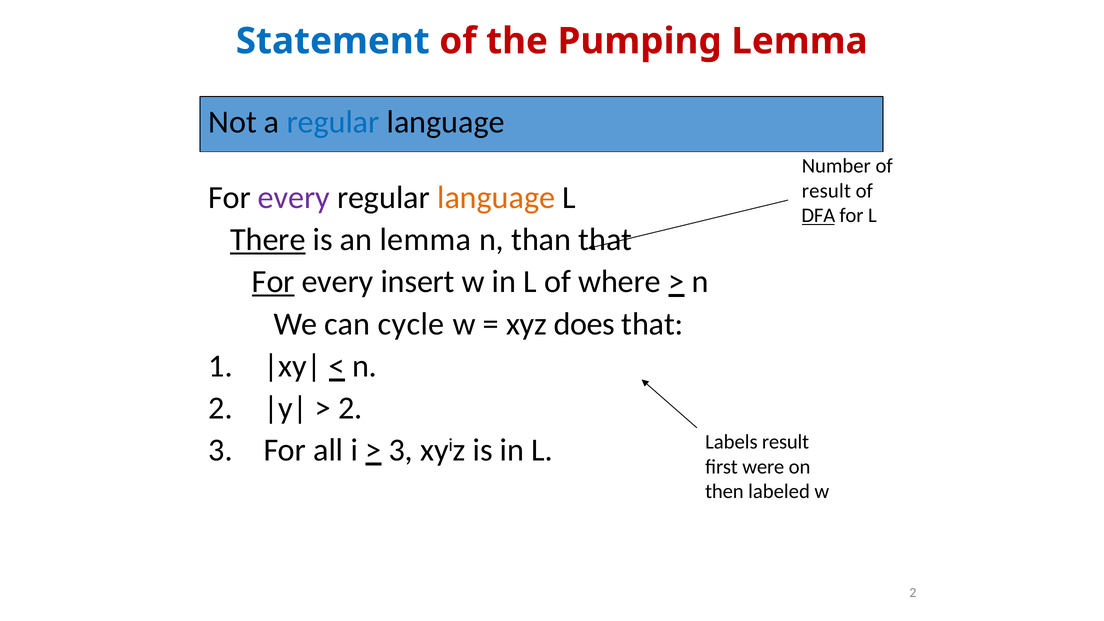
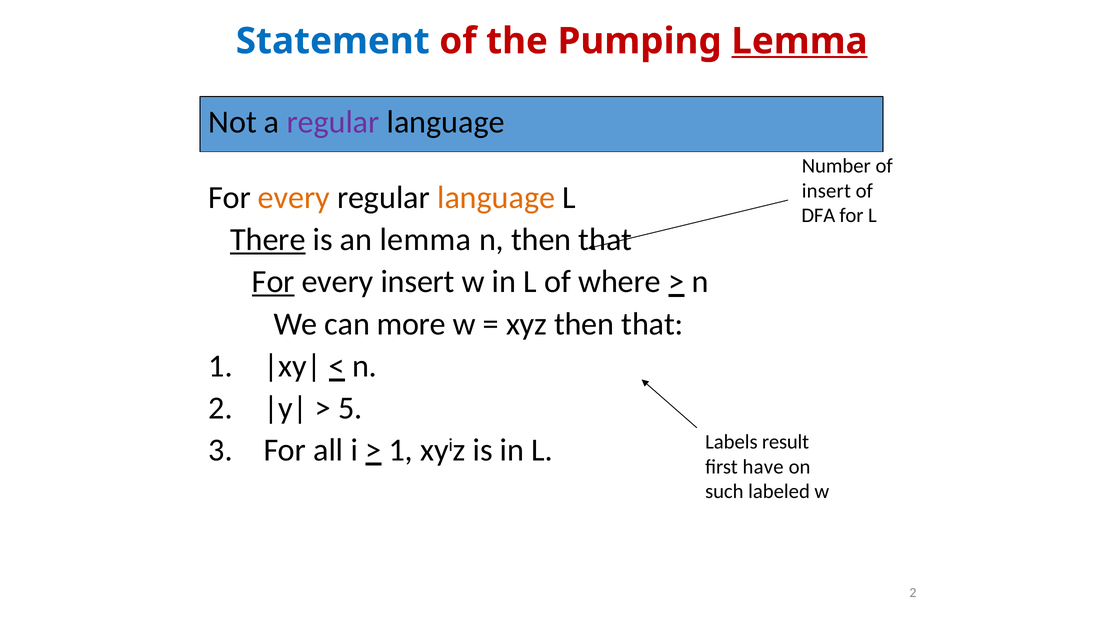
Lemma underline: none -> present (799, 41)
regular colour: blue -> purple (333, 122)
result: result -> insert (826, 191)
every colour: purple -> orange (294, 198)
DFA underline: present -> none (818, 216)
n than: than -> then (541, 240)
cycle: cycle -> more (411, 324)
xyz does: does -> then (584, 324)
2: 2 -> 5 (350, 408)
3: 3 -> 1 (401, 450)
were: were -> have (763, 467)
then: then -> such (724, 492)
